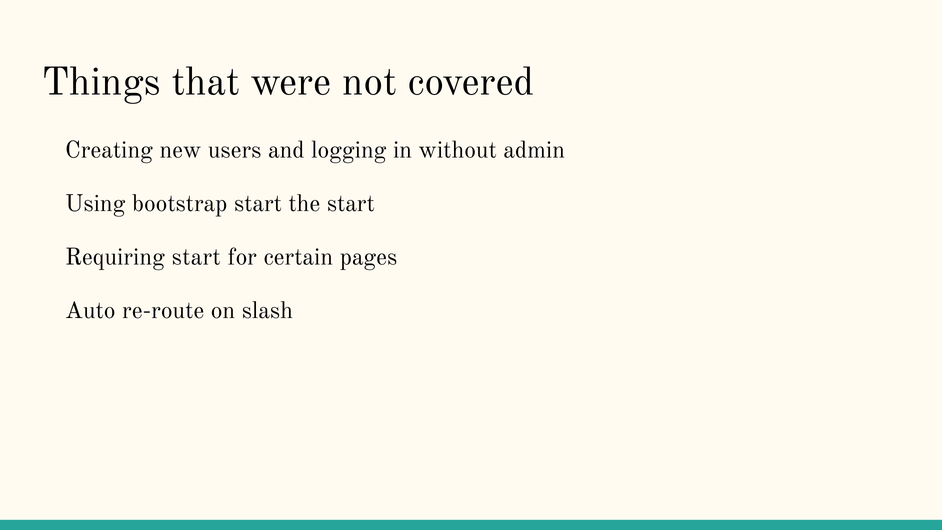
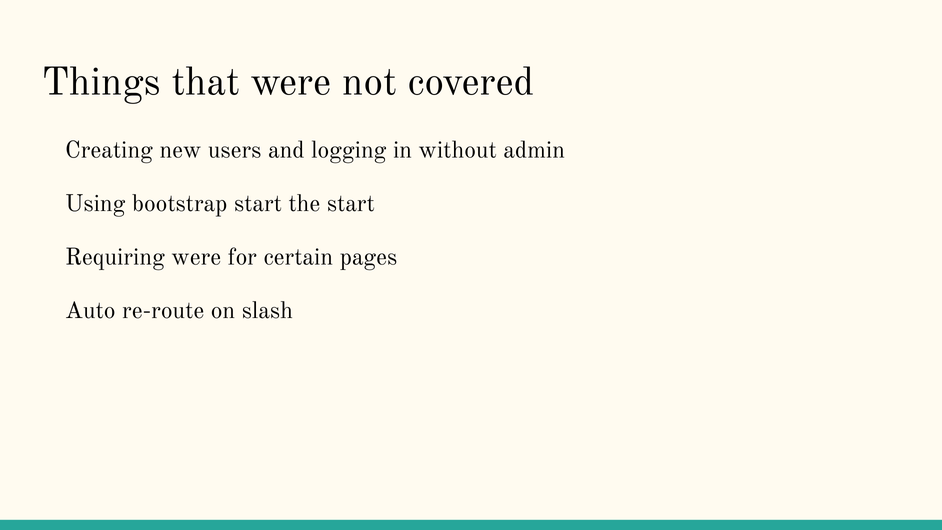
Requiring start: start -> were (196, 257)
